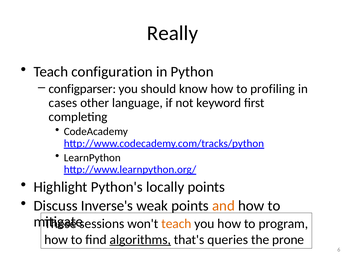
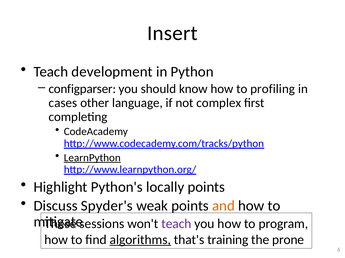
Really: Really -> Insert (172, 33)
configuration: configuration -> development (112, 72)
keyword: keyword -> complex (219, 103)
LearnPython underline: none -> present (92, 158)
Inverse's: Inverse's -> Spyder's (107, 206)
teach colour: orange -> purple (176, 224)
queries: queries -> training (228, 240)
